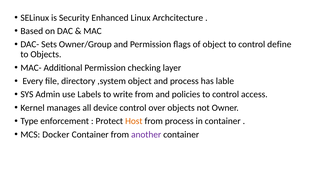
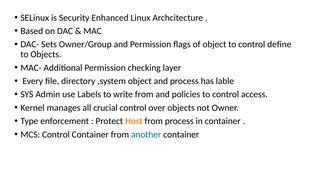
device: device -> crucial (105, 108)
MCS Docker: Docker -> Control (56, 135)
another colour: purple -> blue (146, 135)
